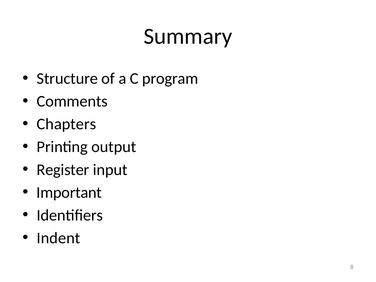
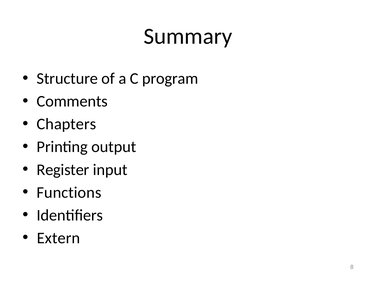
Important: Important -> Functions (69, 192)
Indent: Indent -> Extern (58, 238)
